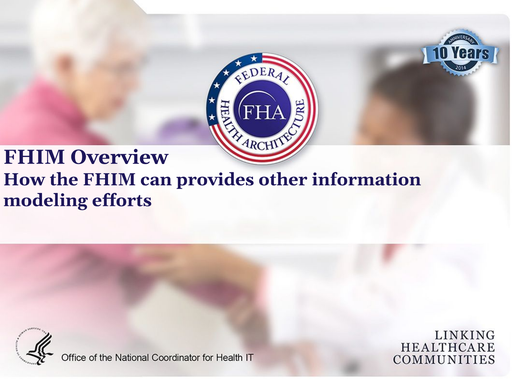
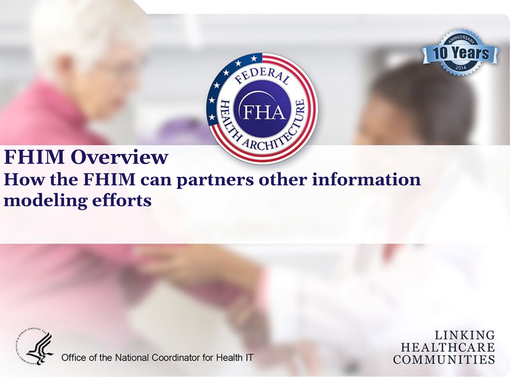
provides: provides -> partners (215, 180)
